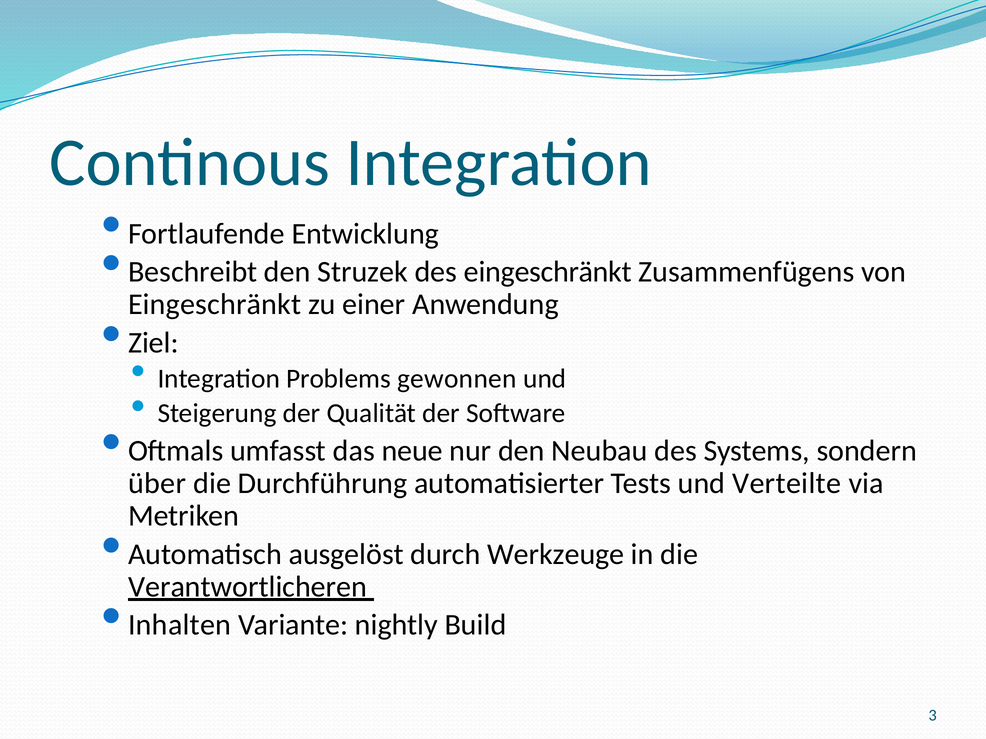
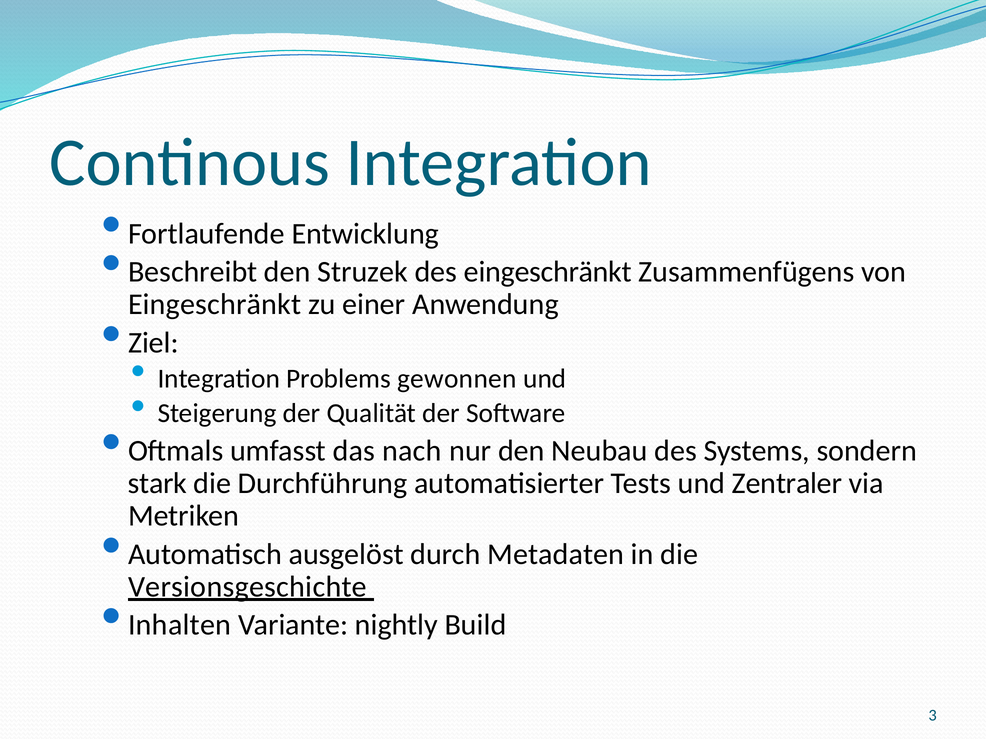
neue: neue -> nach (412, 451)
über: über -> stark (158, 484)
Verteilte: Verteilte -> Zentraler (787, 484)
Werkzeuge: Werkzeuge -> Metadaten (556, 555)
Verantwortlicheren: Verantwortlicheren -> Versionsgeschichte (247, 587)
